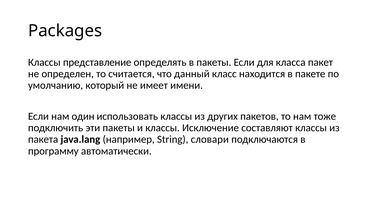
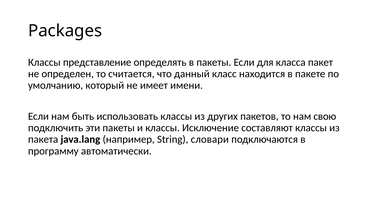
один: один -> быть (83, 116)
тоже: тоже -> свою (325, 116)
